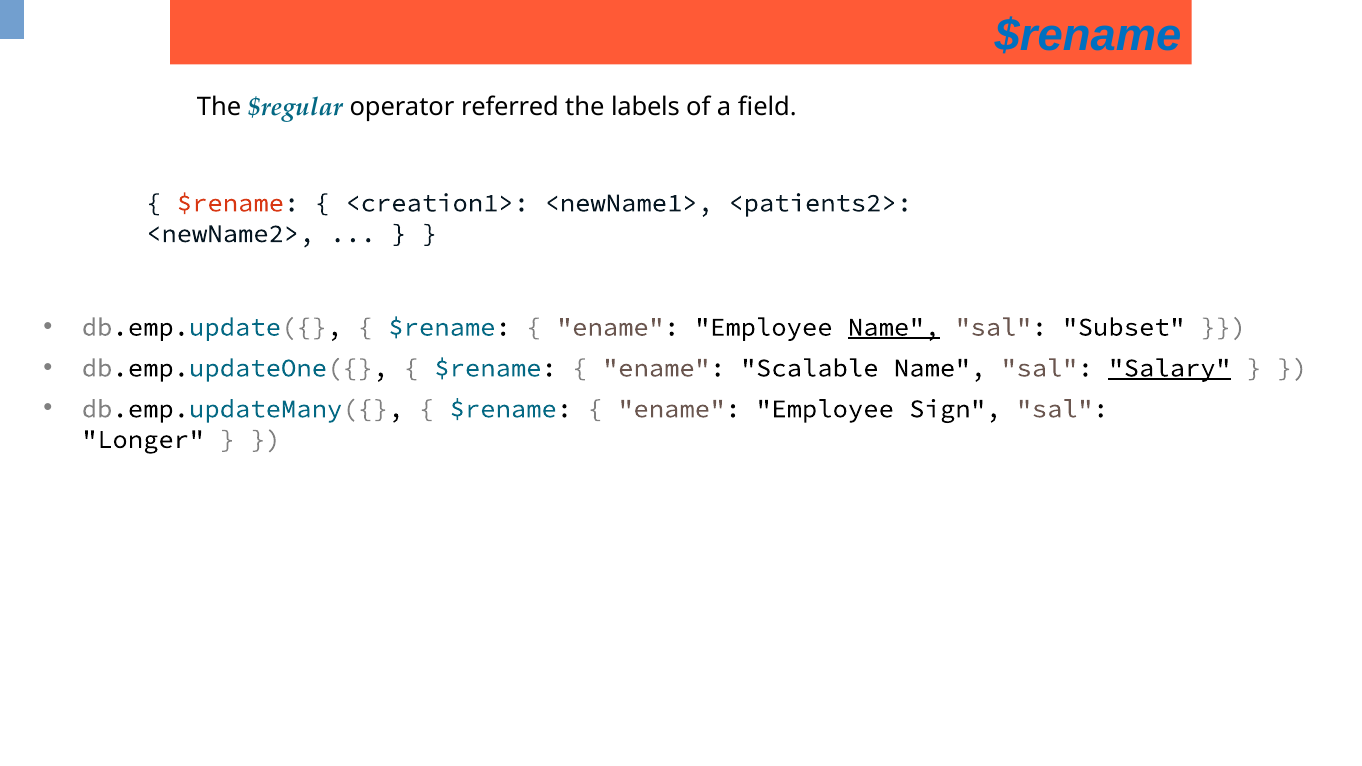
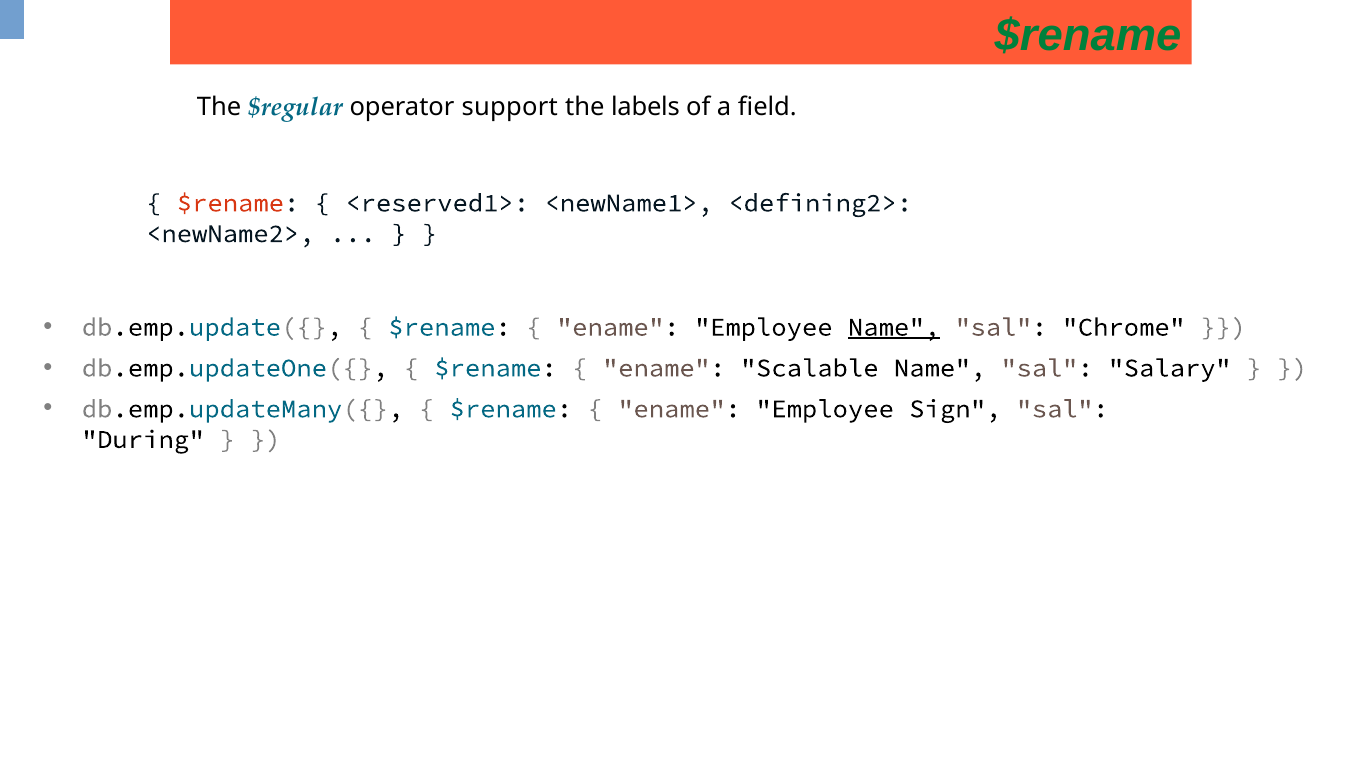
$rename colour: blue -> green (1088, 35)
referred: referred -> support (510, 107)
<creation1>: <creation1> -> <reserved1> (437, 203)
<patients2>: <patients2> -> <defining2> (820, 203)
Subset: Subset -> Chrome (1124, 327)
Salary underline: present -> none (1170, 368)
Longer: Longer -> During (143, 440)
